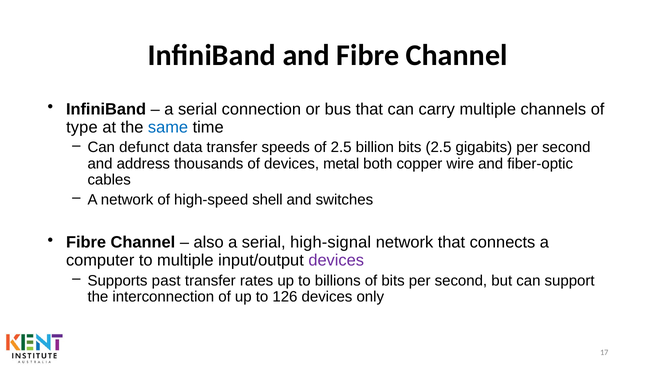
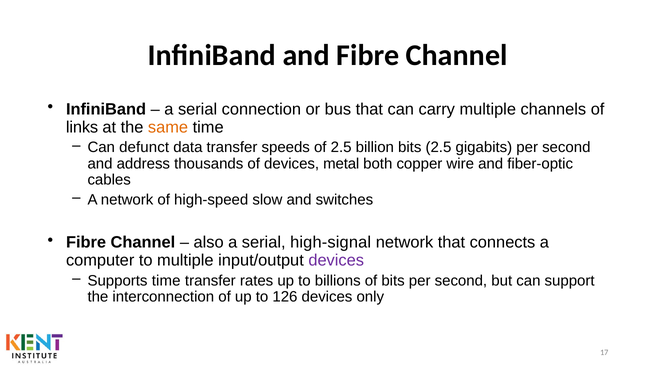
type: type -> links (82, 127)
same colour: blue -> orange (168, 127)
shell: shell -> slow (267, 200)
Supports past: past -> time (166, 281)
